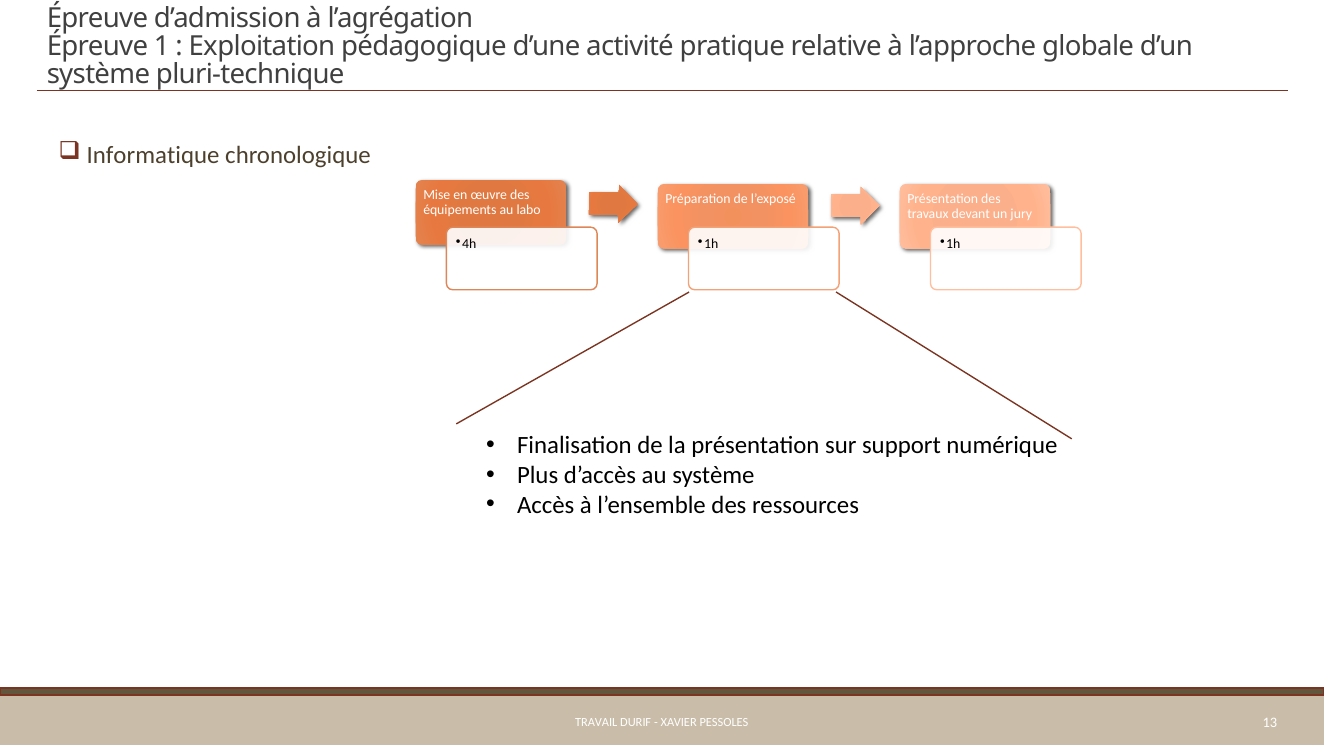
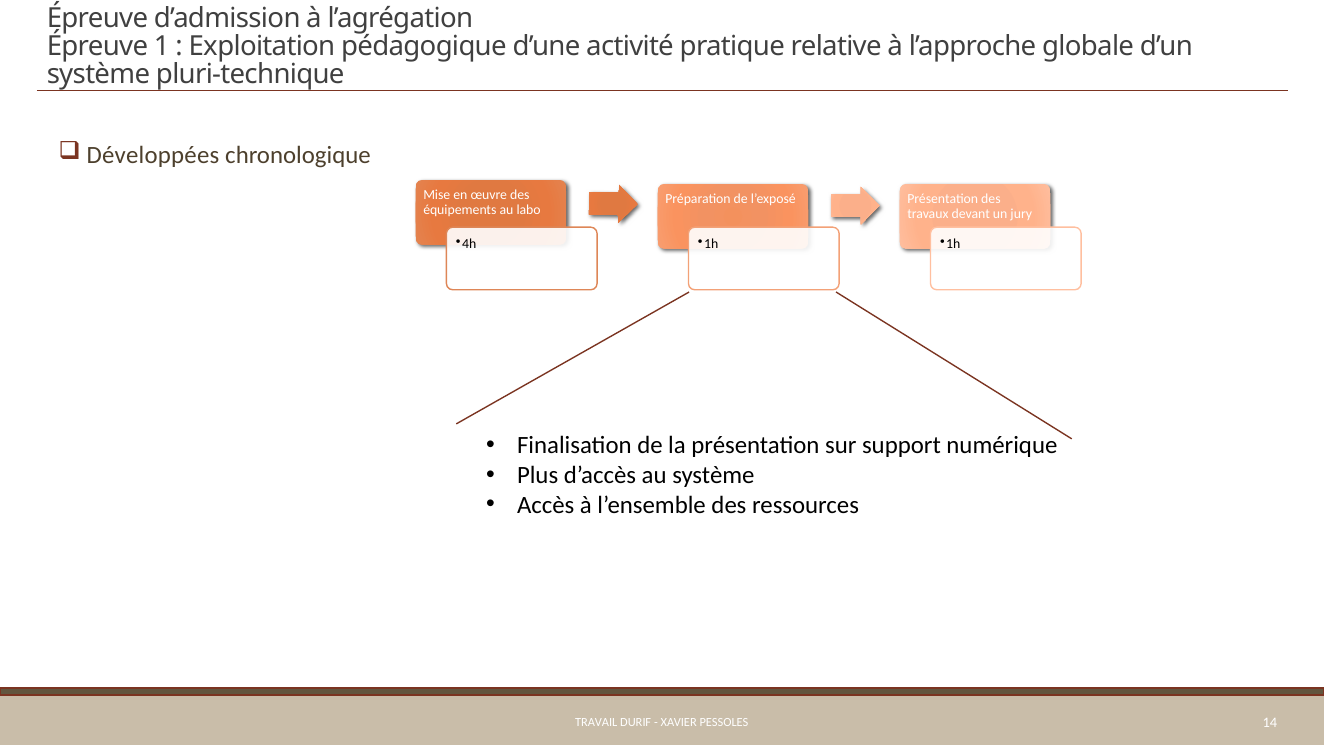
Informatique: Informatique -> Développées (153, 155)
13: 13 -> 14 (1270, 722)
